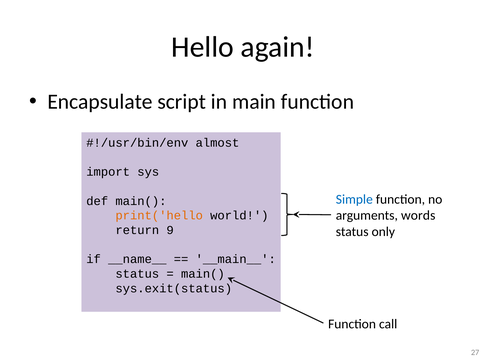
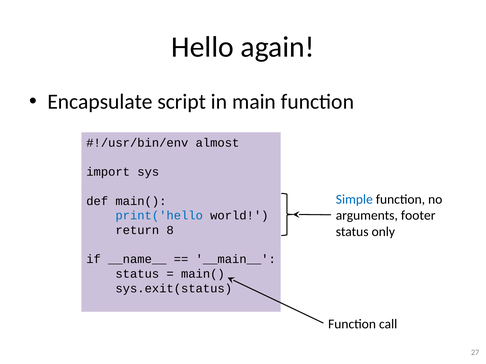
words: words -> footer (418, 216)
print('hello colour: orange -> blue (159, 216)
9: 9 -> 8 (170, 230)
